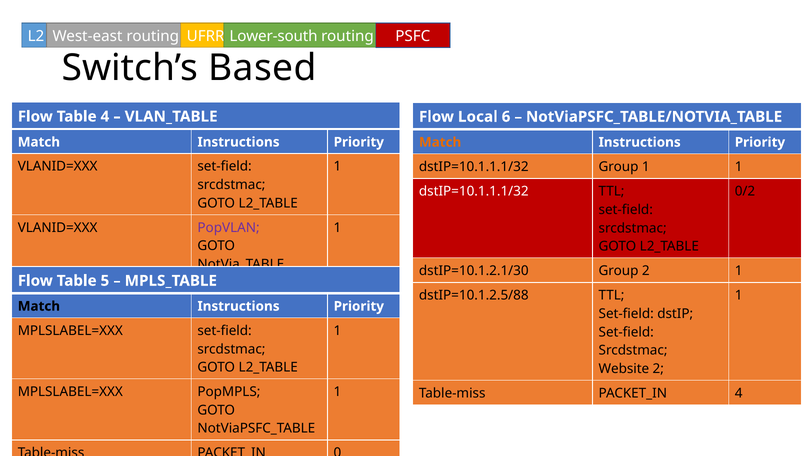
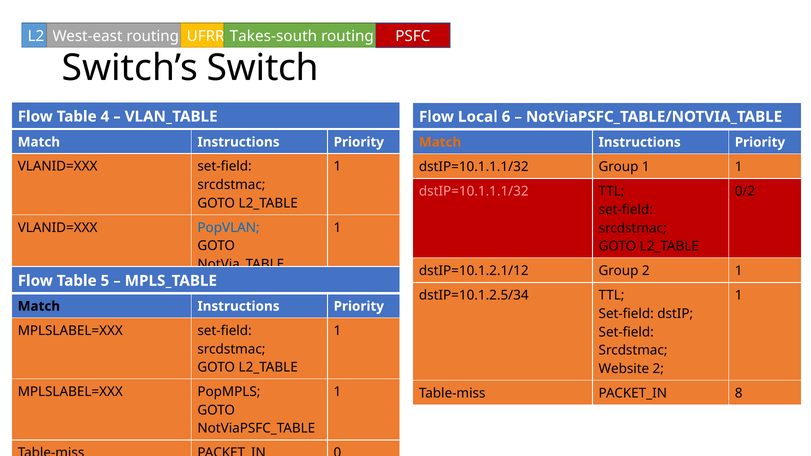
Lower-south: Lower-south -> Takes-south (273, 36)
Based: Based -> Switch (263, 68)
dstIP=10.1.1.1/32 colour: white -> pink (474, 191)
PopVLAN colour: purple -> blue (229, 228)
dstIP=10.1.2.1/30: dstIP=10.1.2.1/30 -> dstIP=10.1.2.1/12 (474, 271)
dstIP=10.1.2.5/88: dstIP=10.1.2.5/88 -> dstIP=10.1.2.5/34 (474, 296)
4: 4 -> 8 (739, 393)
